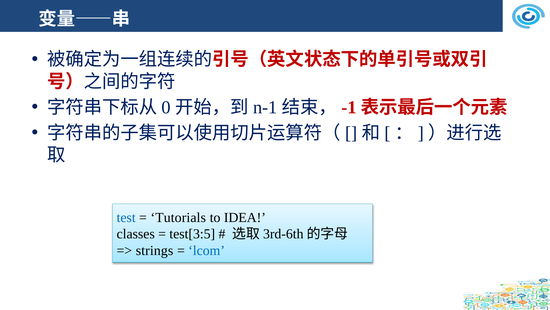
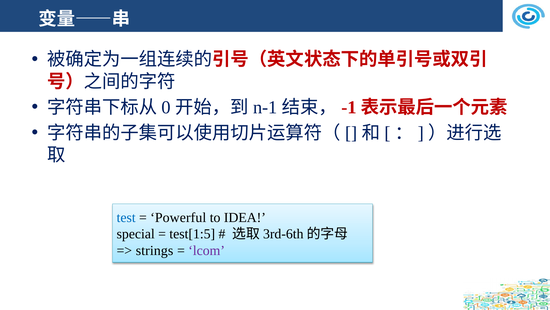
Tutorials: Tutorials -> Powerful (178, 217)
classes: classes -> special (136, 234)
test[3:5: test[3:5 -> test[1:5 (192, 234)
lcom colour: blue -> purple (207, 250)
